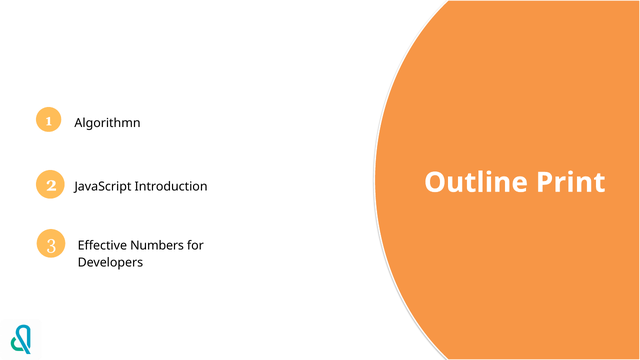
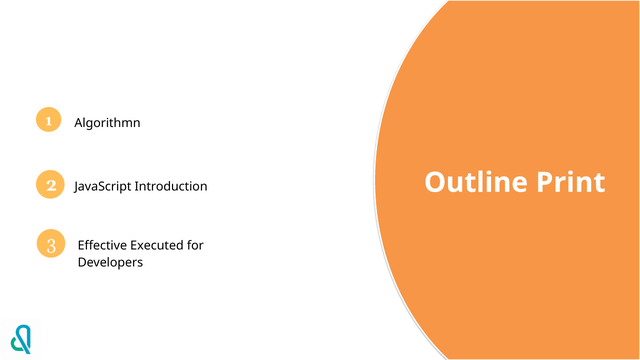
Numbers: Numbers -> Executed (157, 245)
